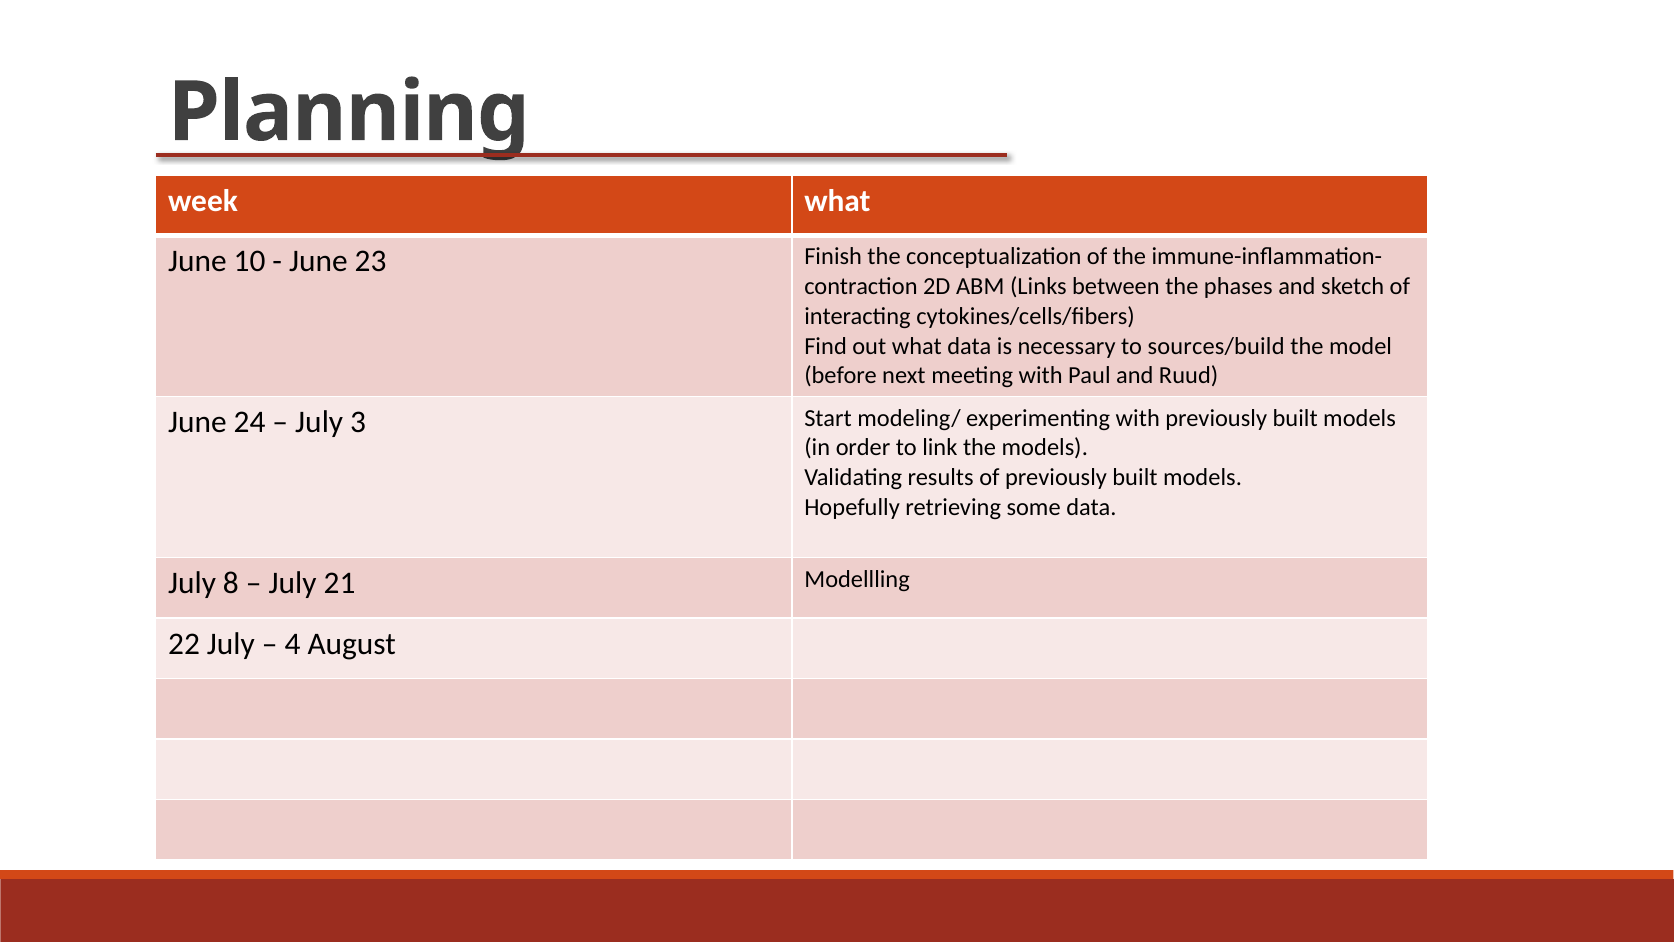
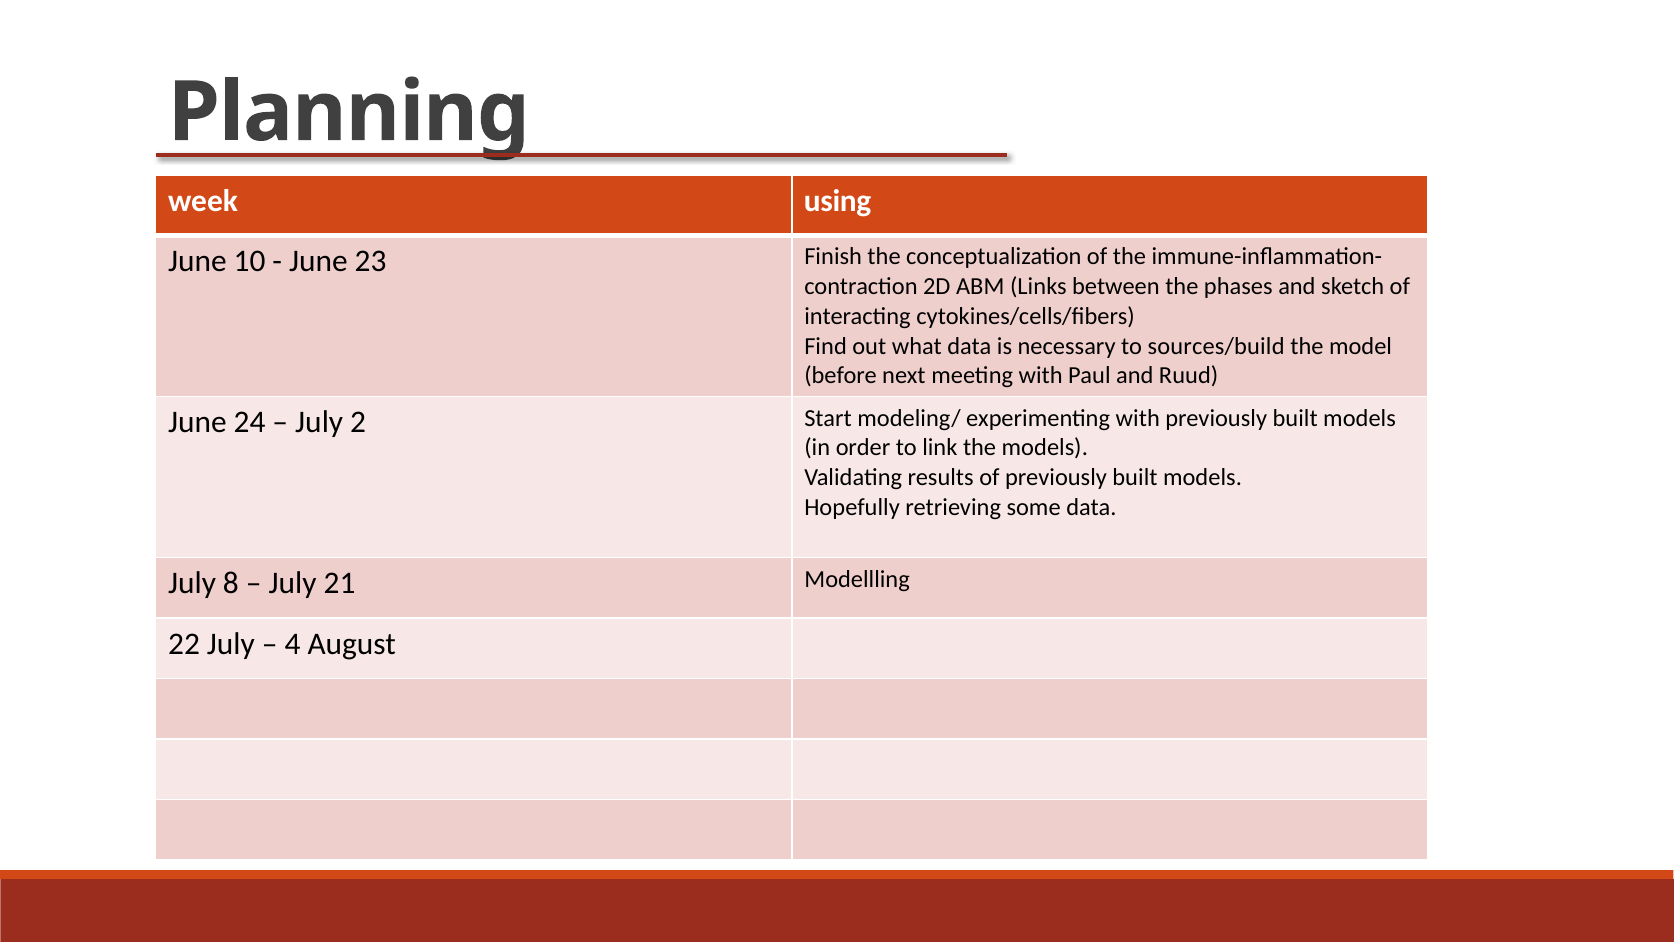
week what: what -> using (838, 201)
3: 3 -> 2 (358, 422)
